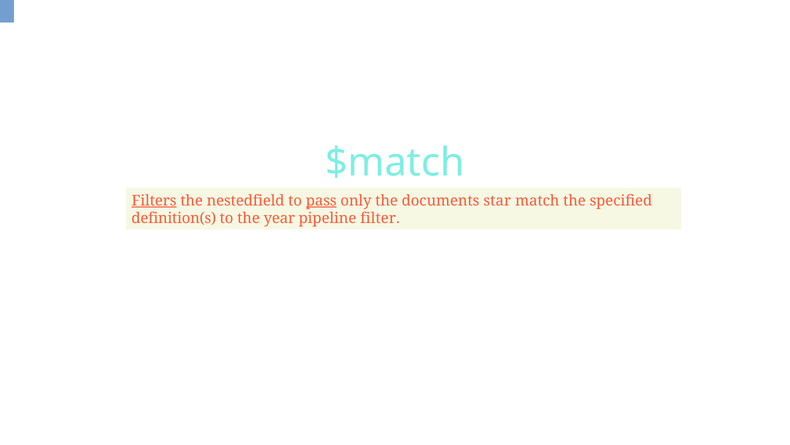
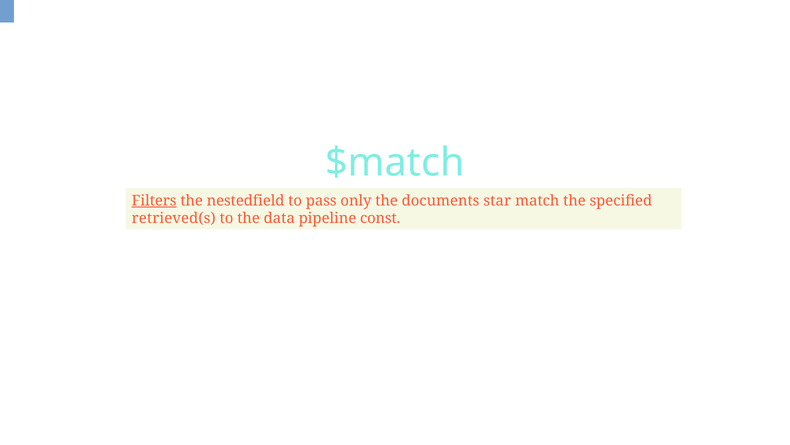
pass underline: present -> none (321, 200)
definition(s: definition(s -> retrieved(s (174, 218)
year: year -> data (279, 218)
filter: filter -> const (380, 218)
